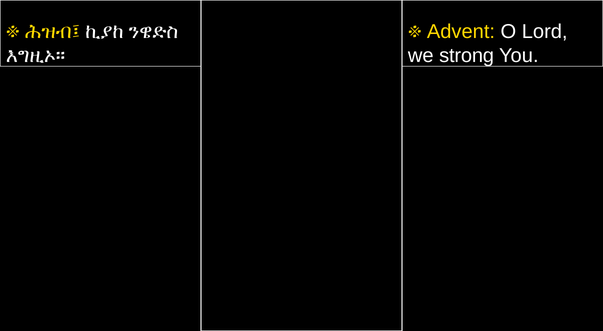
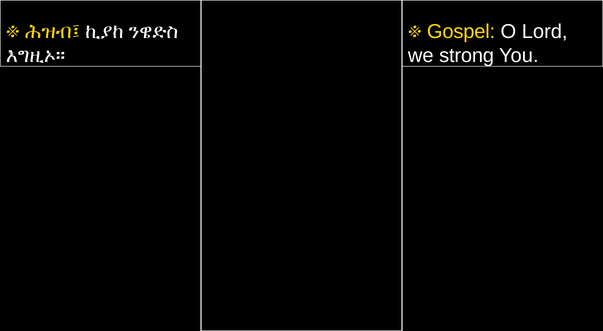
Advent: Advent -> Gospel (461, 32)
